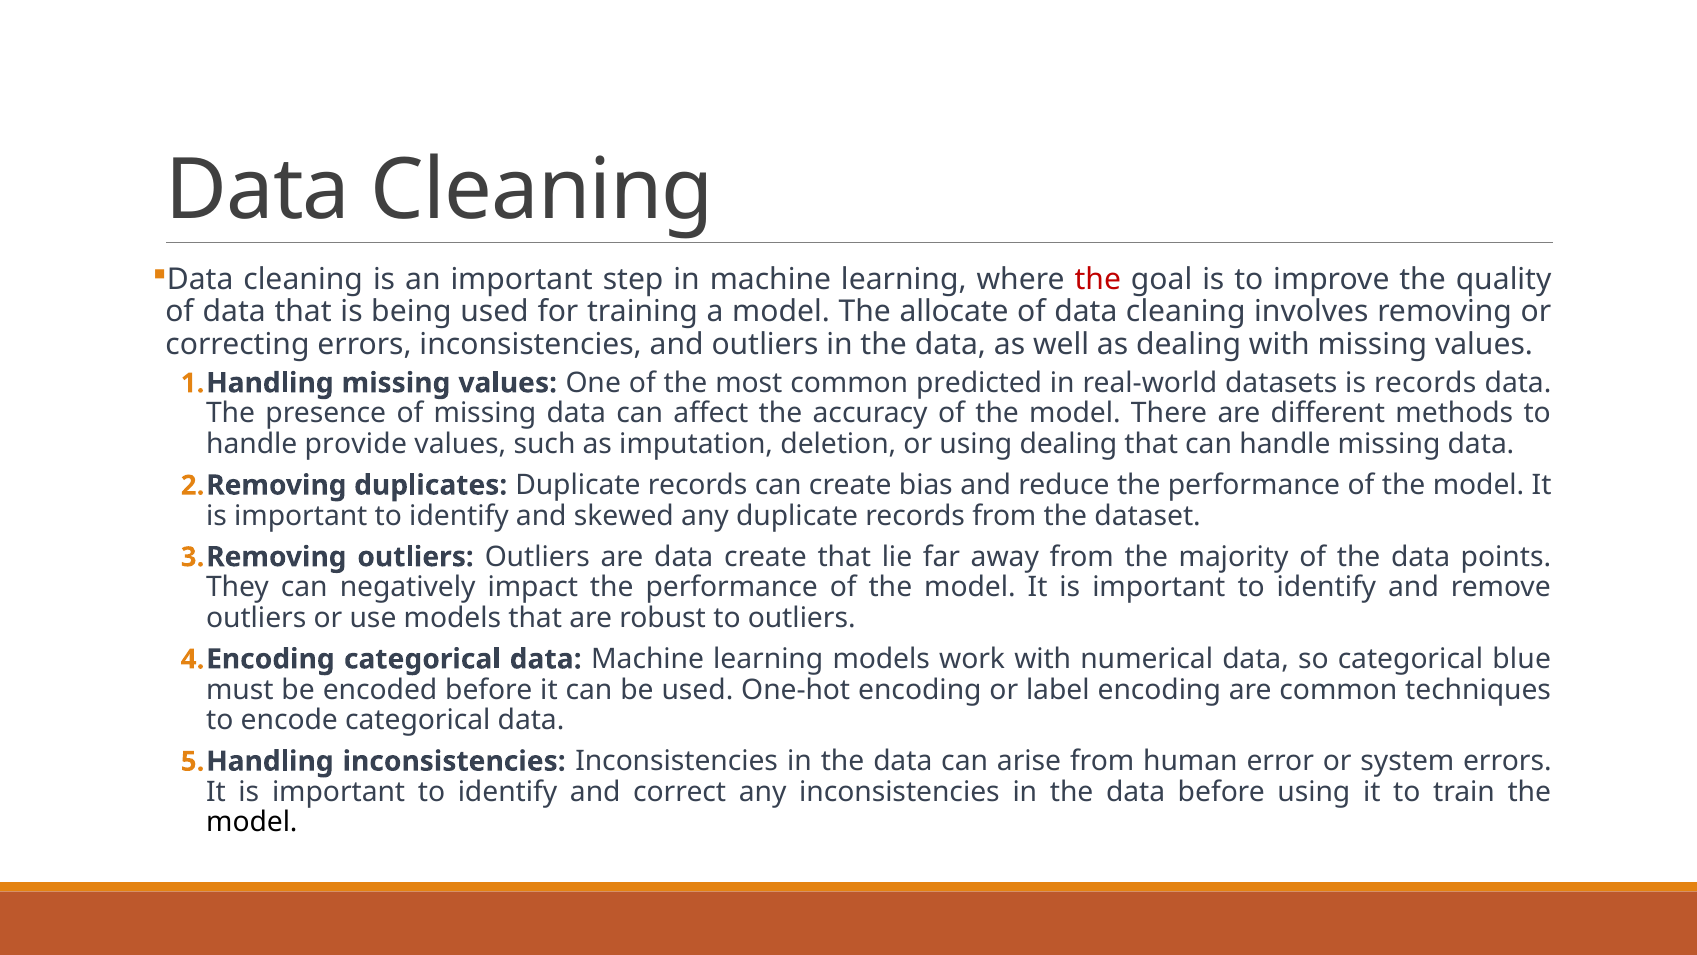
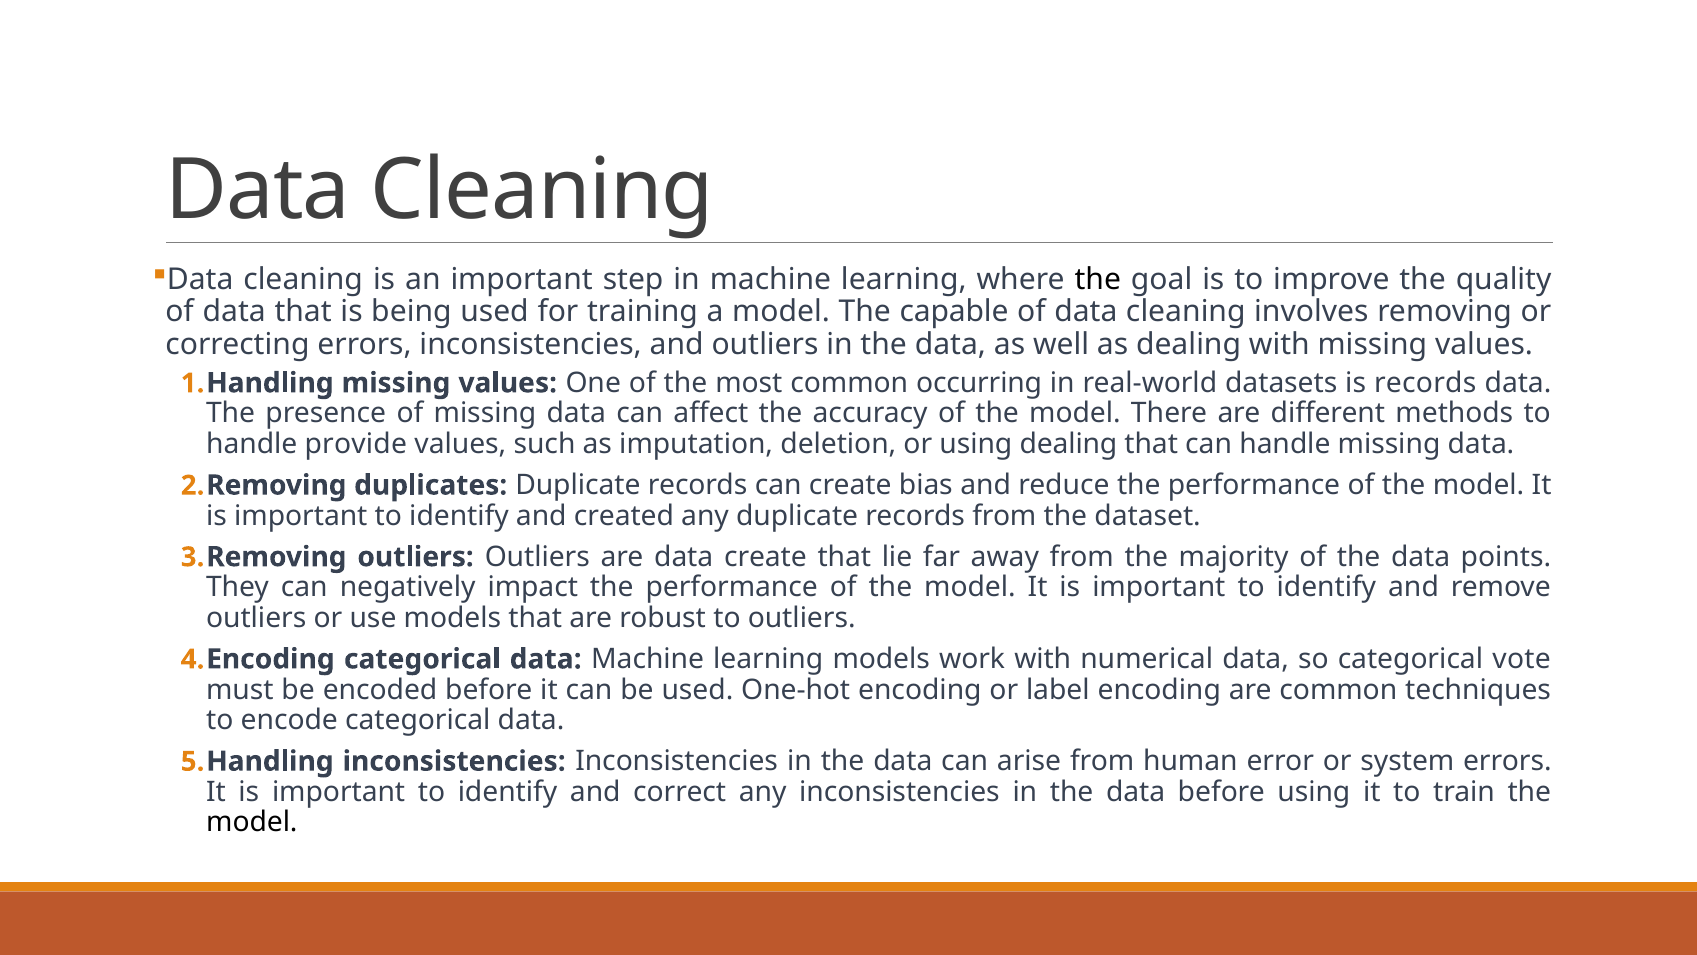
the colour: red -> black (1098, 279)
allocate: allocate -> capable (954, 312)
predicted: predicted -> occurring (979, 383)
skewed: skewed -> created (624, 516)
blue: blue -> vote (1522, 659)
